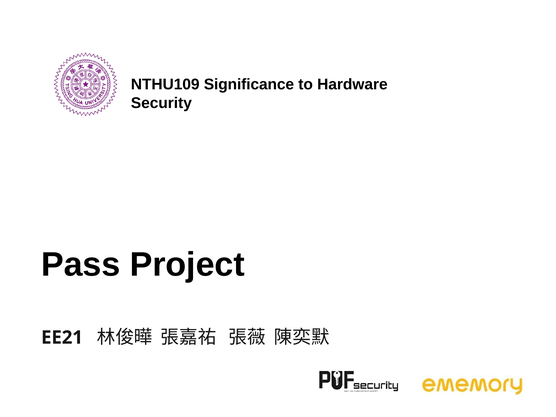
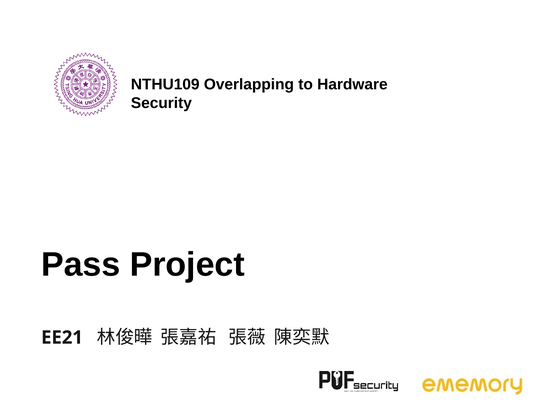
Significance: Significance -> Overlapping (249, 84)
